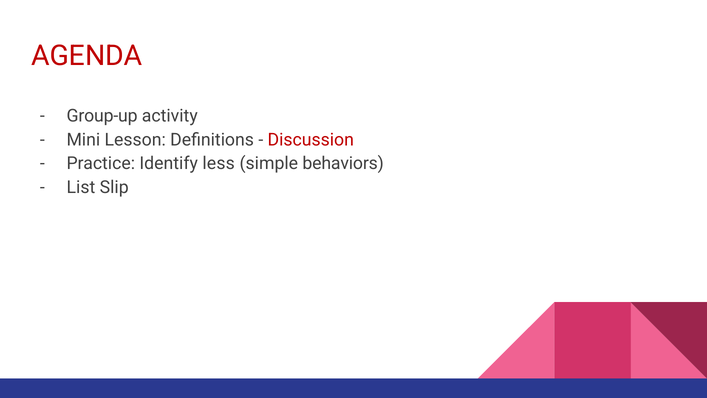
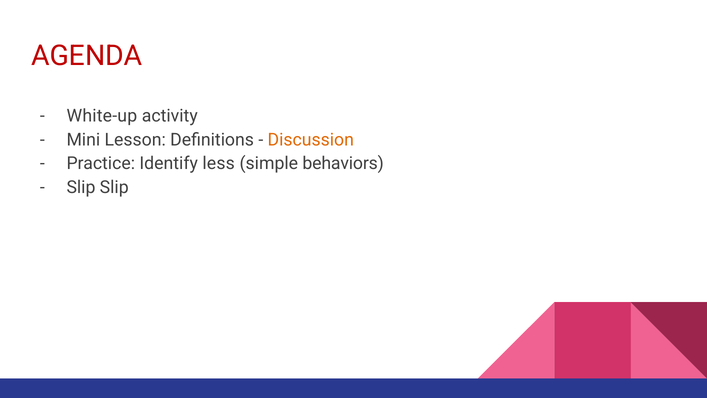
Group-up: Group-up -> White-up (102, 116)
Discussion colour: red -> orange (311, 140)
List: List -> Slip (81, 187)
